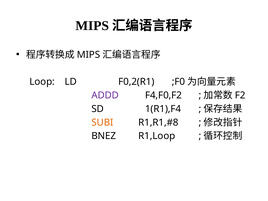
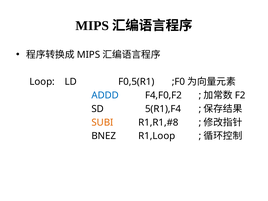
F0,2(R1: F0,2(R1 -> F0,5(R1 (136, 82)
ADDD colour: purple -> blue (105, 95)
1(R1),F4: 1(R1),F4 -> 5(R1),F4 (163, 109)
